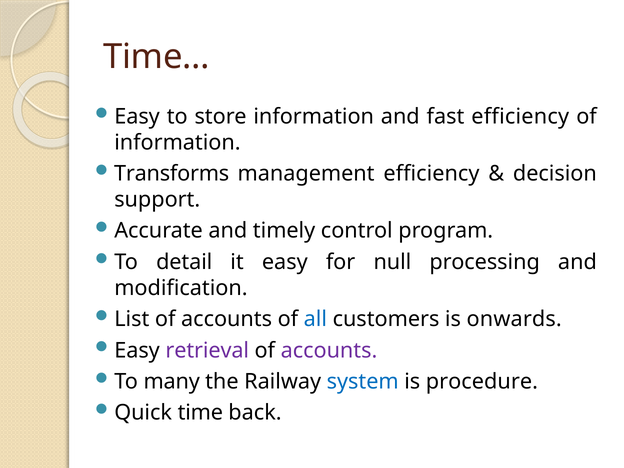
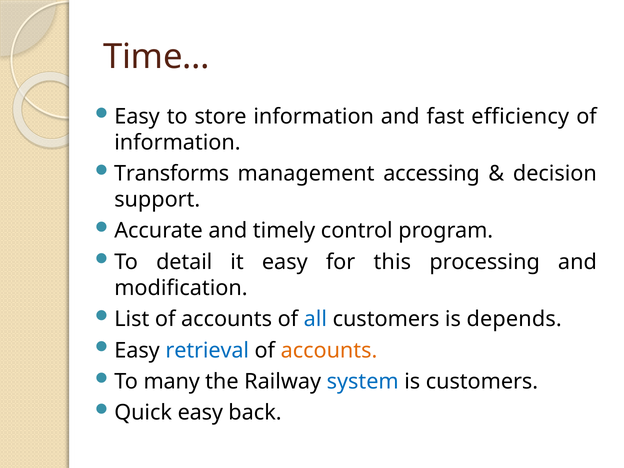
management efficiency: efficiency -> accessing (432, 174)
null: null -> this (392, 262)
onwards: onwards -> depends (514, 319)
retrieval colour: purple -> blue (207, 350)
accounts colour: purple -> orange (329, 350)
is procedure: procedure -> customers (482, 382)
Quick time: time -> easy (200, 413)
